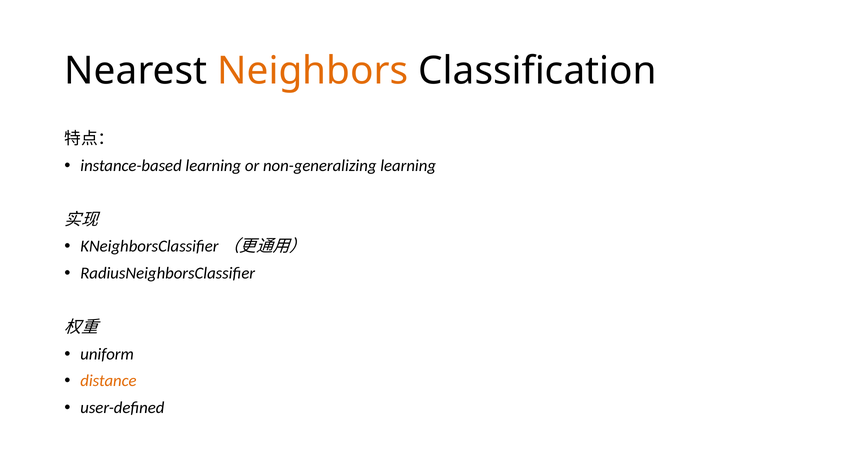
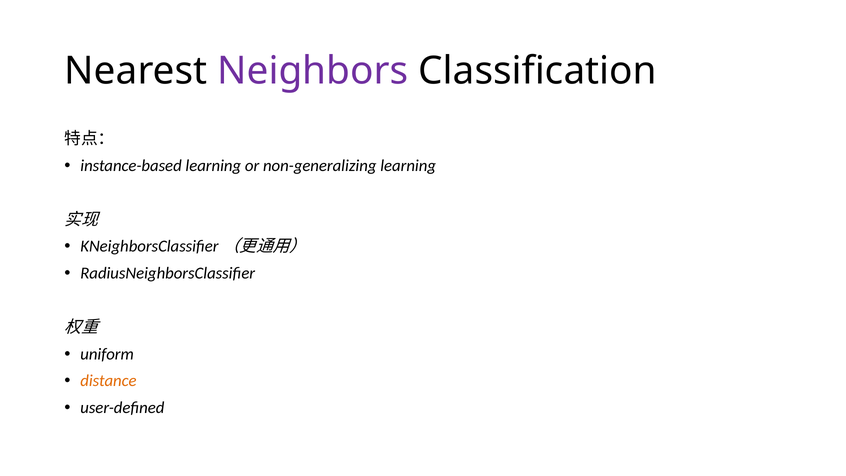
Neighbors colour: orange -> purple (313, 71)
